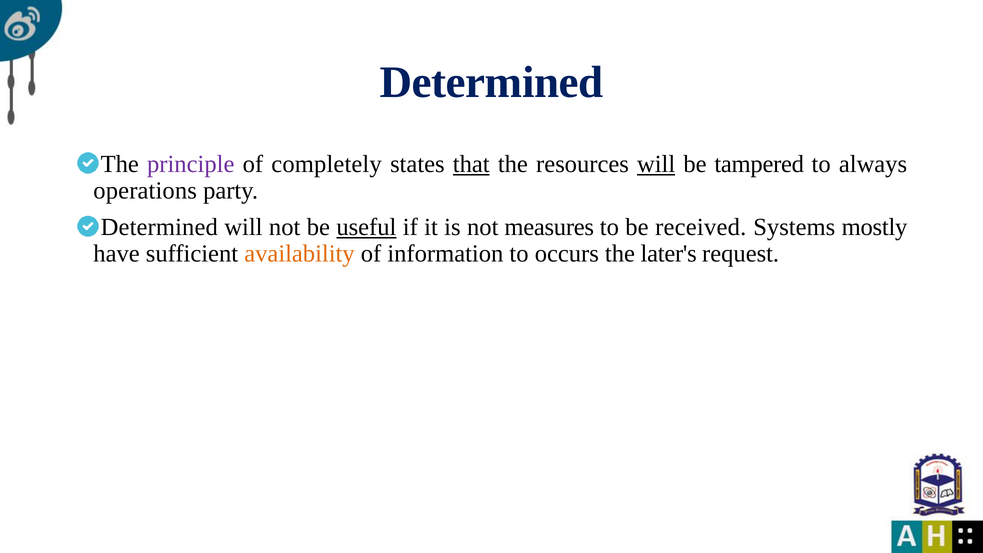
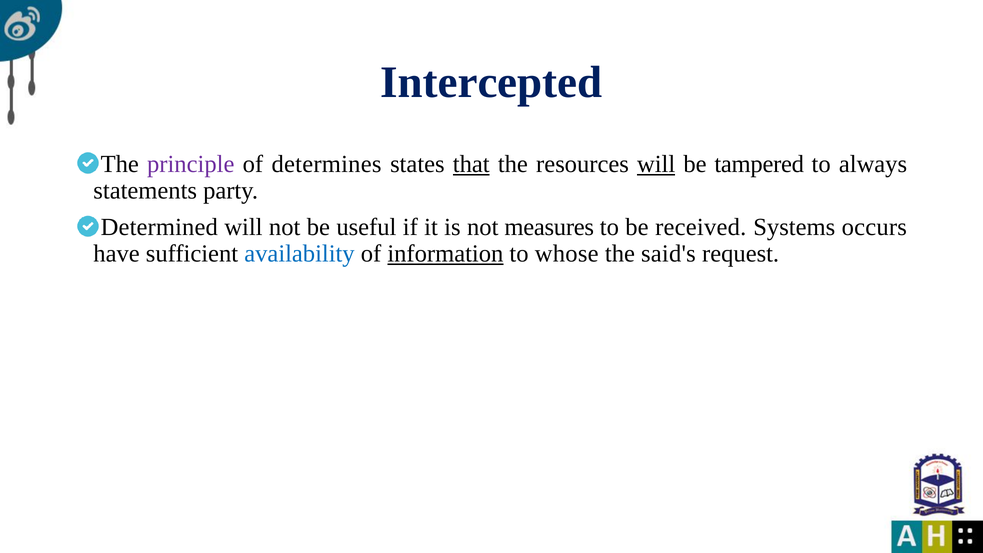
Determined: Determined -> Intercepted (491, 83)
completely: completely -> determines (326, 164)
operations: operations -> statements (145, 191)
useful underline: present -> none (366, 227)
mostly: mostly -> occurs (874, 227)
availability colour: orange -> blue (299, 254)
information underline: none -> present (445, 254)
occurs: occurs -> whose (567, 254)
later's: later's -> said's (668, 254)
